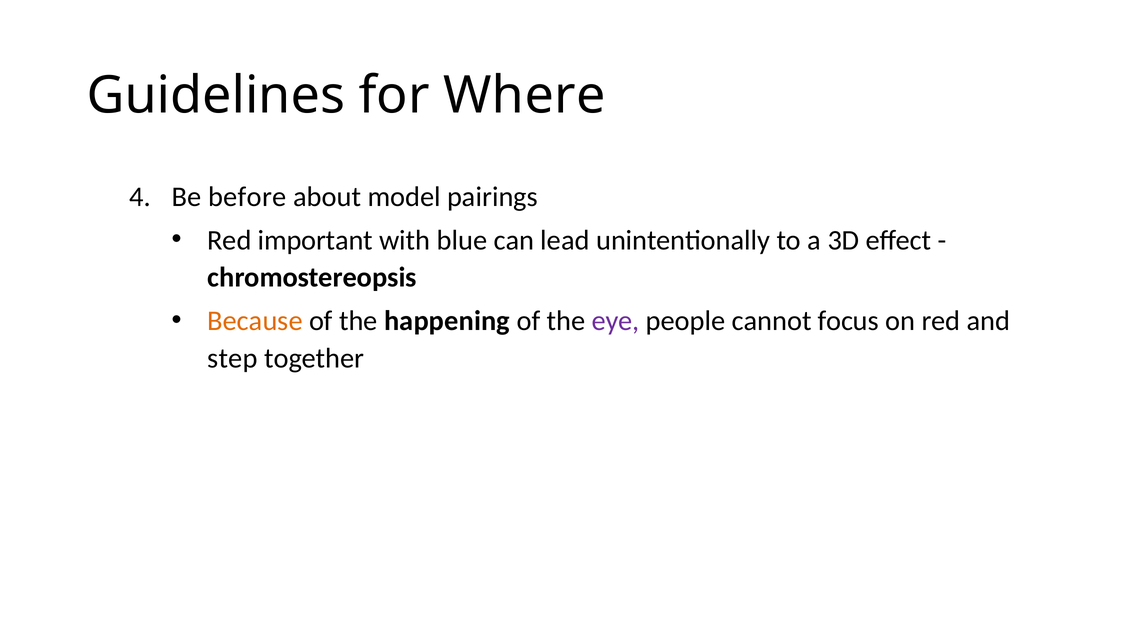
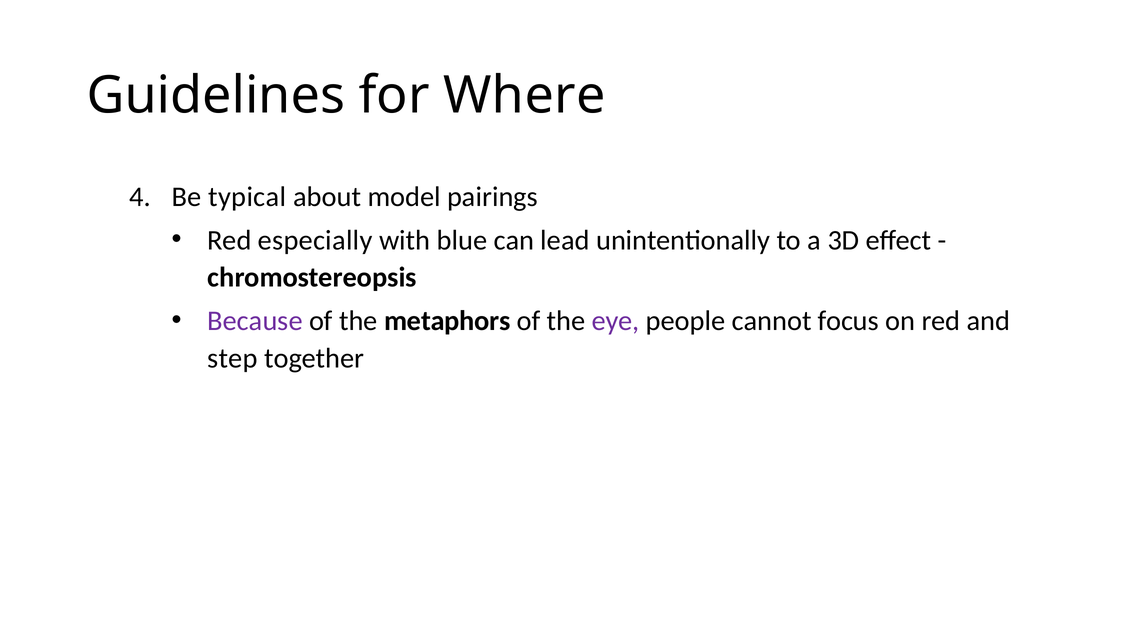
before: before -> typical (247, 197)
important: important -> especially (315, 240)
Because colour: orange -> purple (255, 321)
happening: happening -> metaphors (447, 321)
